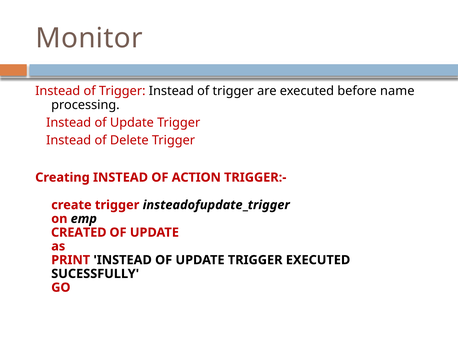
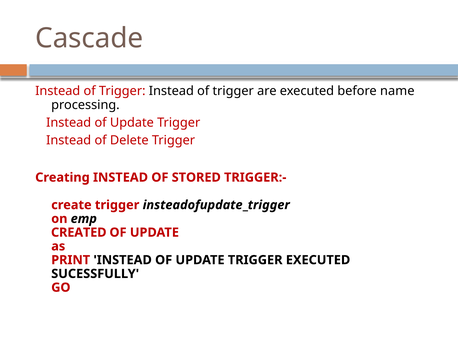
Monitor: Monitor -> Cascade (89, 38)
ACTION: ACTION -> STORED (196, 177)
